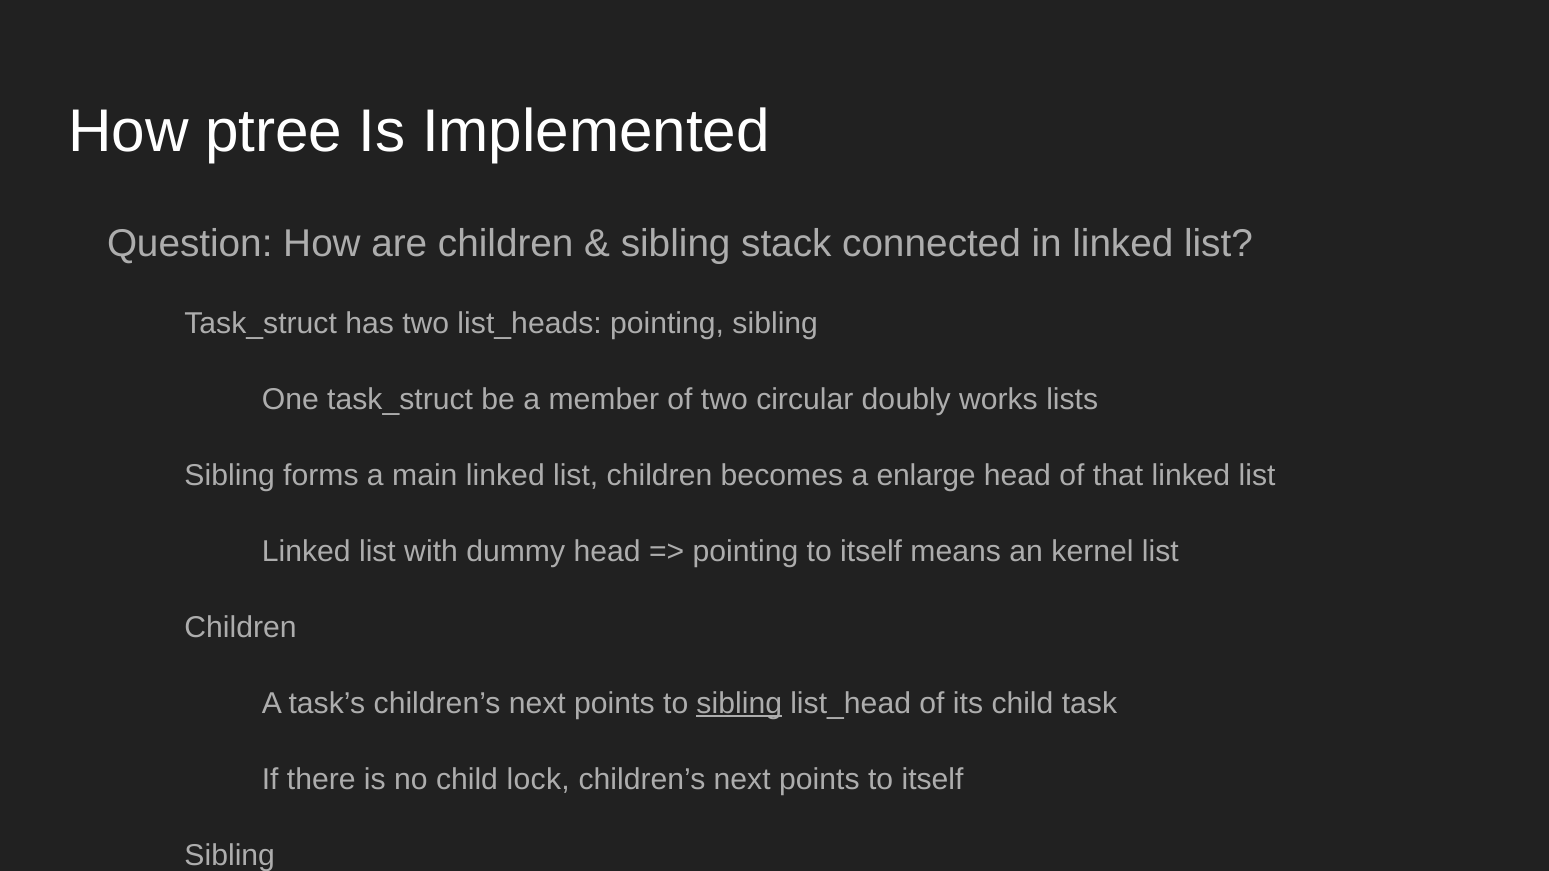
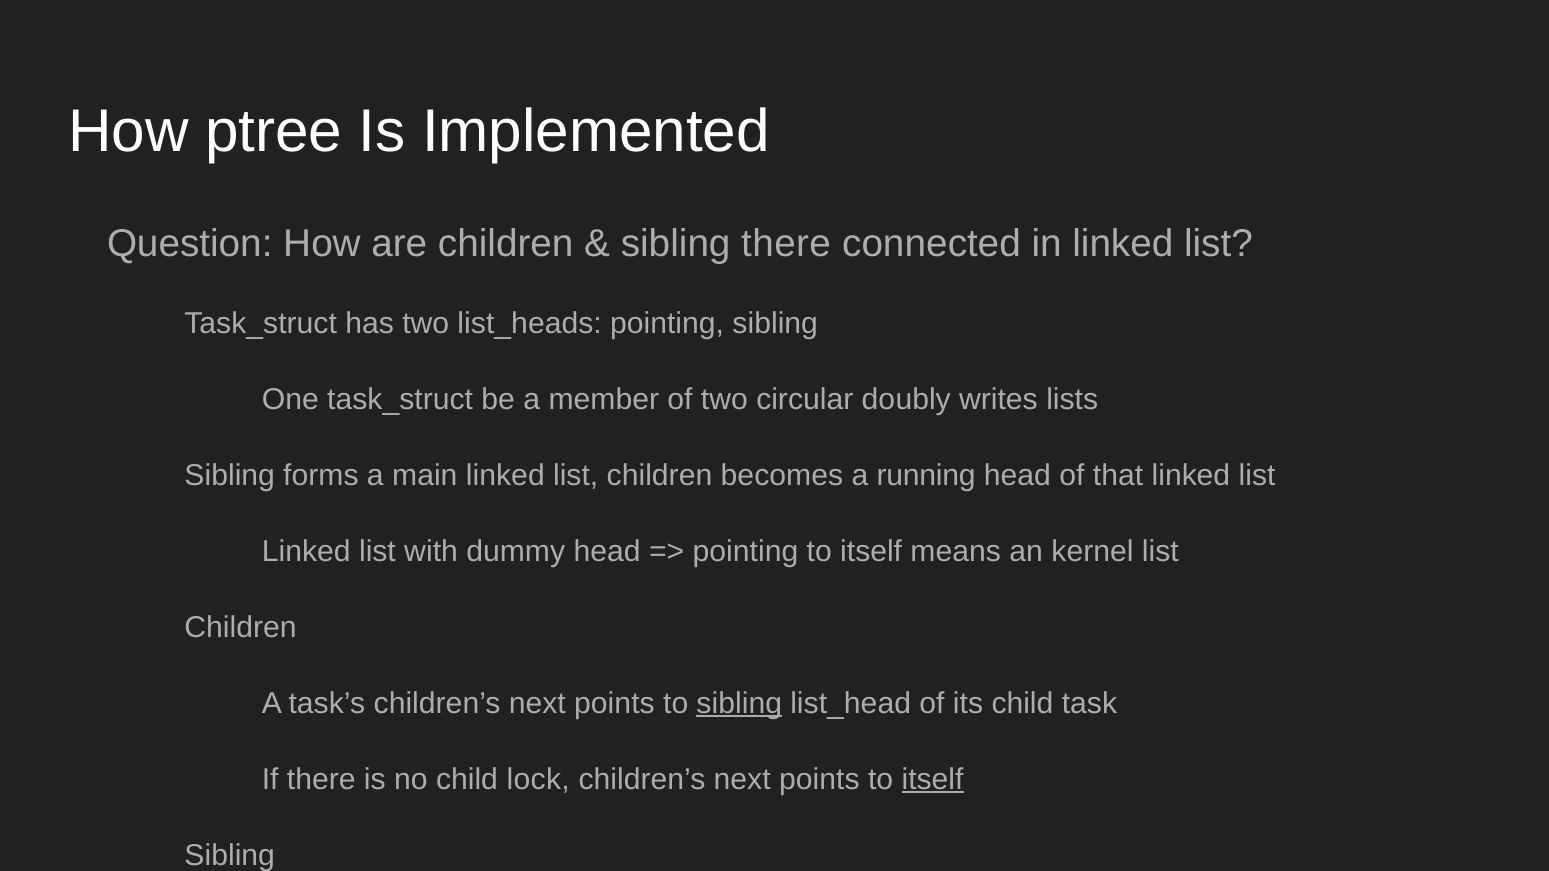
sibling stack: stack -> there (786, 244)
works: works -> writes (998, 400)
enlarge: enlarge -> running (926, 476)
itself underline: none -> present (933, 780)
